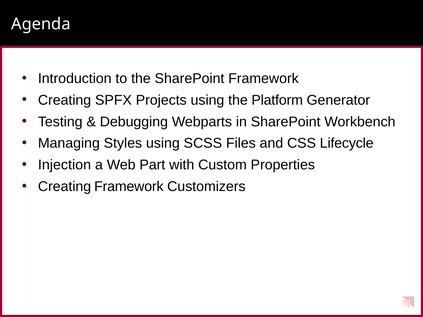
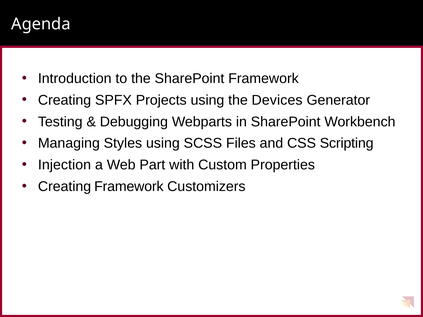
Platform: Platform -> Devices (277, 100)
Lifecycle: Lifecycle -> Scripting (347, 143)
